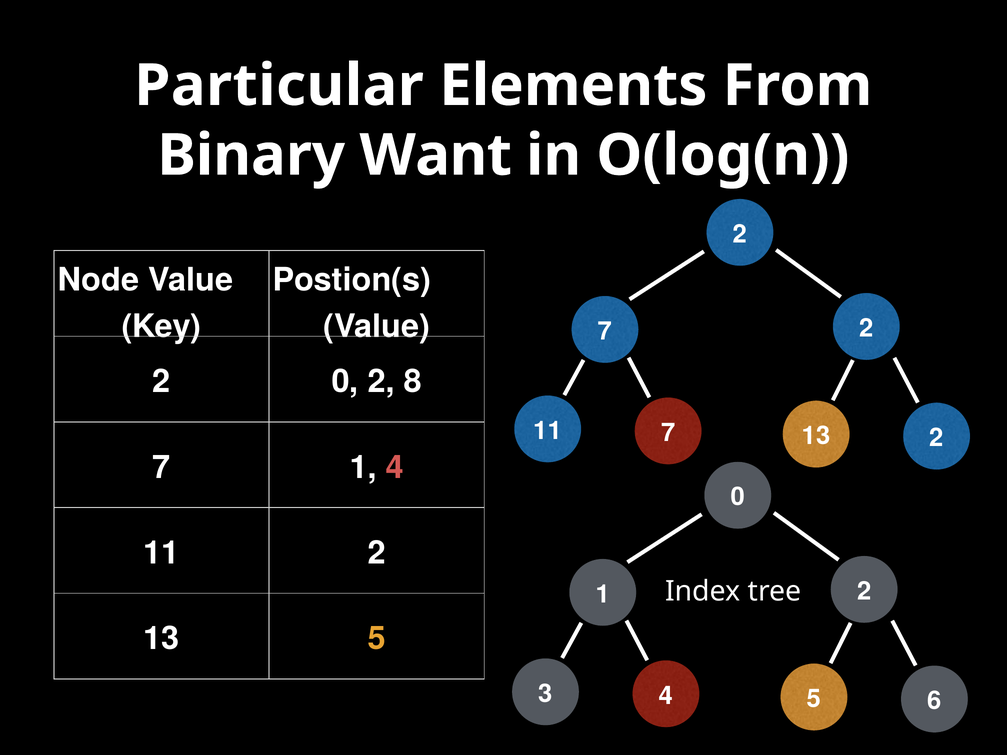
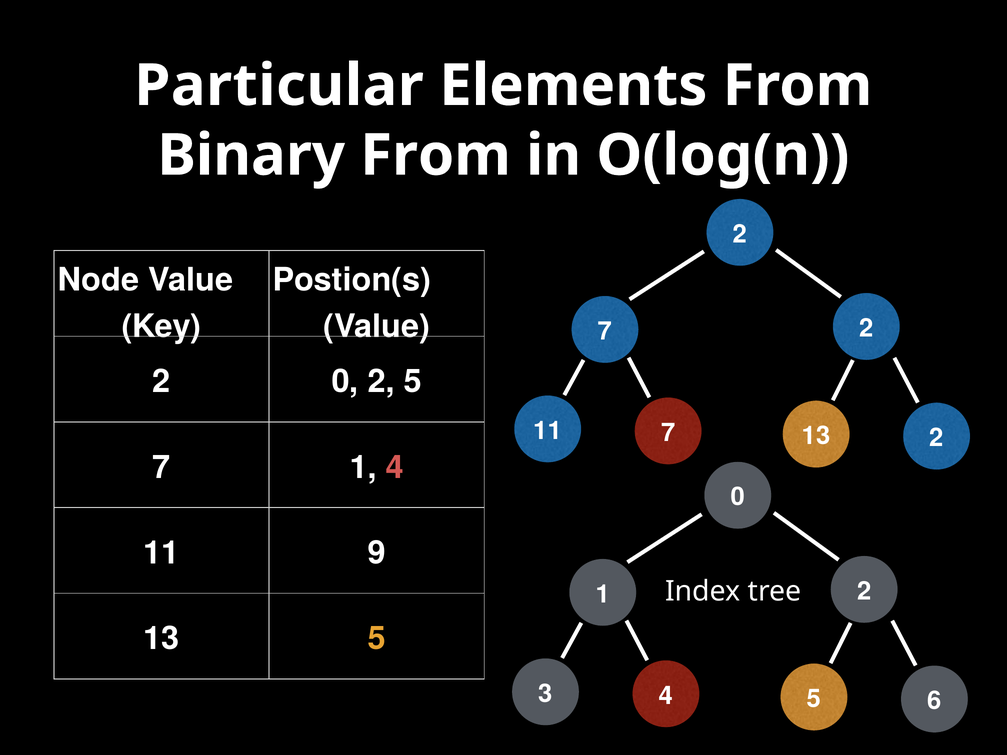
Binary Want: Want -> From (436, 156)
2 8: 8 -> 5 (413, 382)
2: 2 -> 9 (377, 553)
